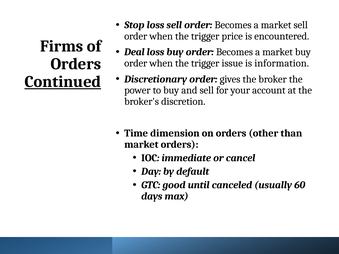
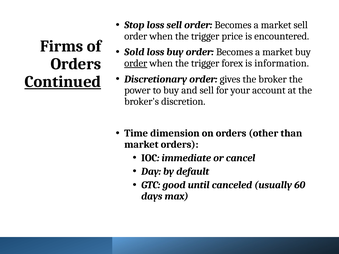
Deal: Deal -> Sold (134, 52)
order underline: none -> present (136, 63)
issue: issue -> forex (232, 63)
